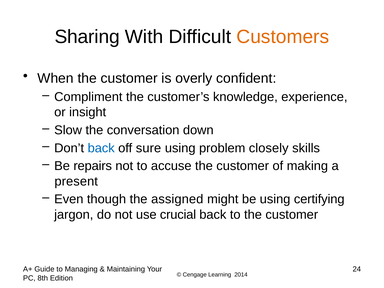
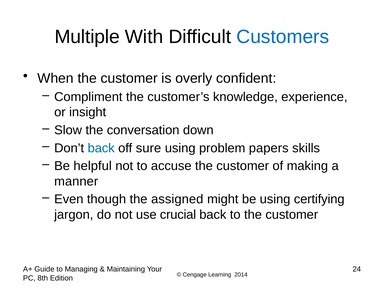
Sharing: Sharing -> Multiple (87, 37)
Customers colour: orange -> blue (283, 37)
closely: closely -> papers (269, 148)
repairs: repairs -> helpful (93, 166)
present: present -> manner (76, 181)
